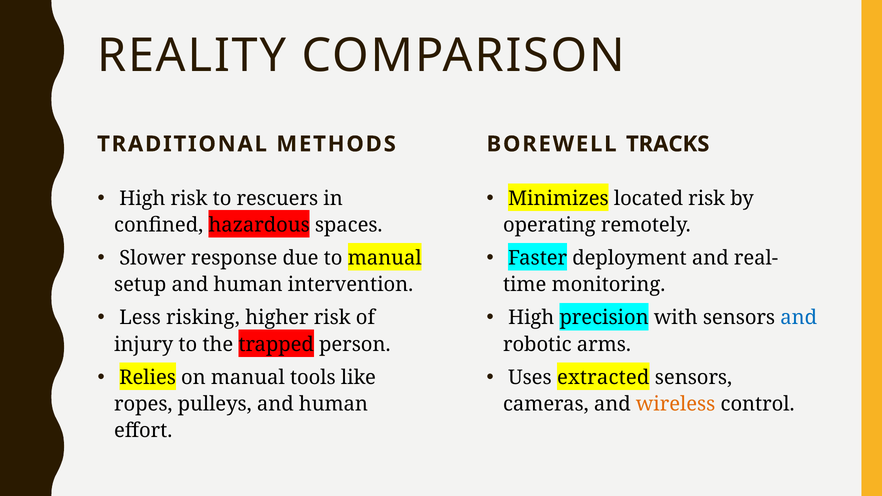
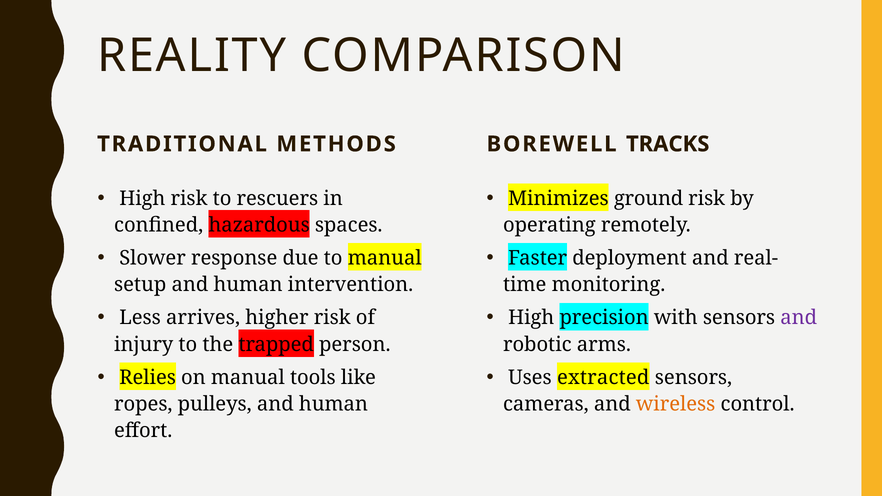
located: located -> ground (649, 198)
risking: risking -> arrives (203, 318)
and colour: blue -> purple (799, 318)
